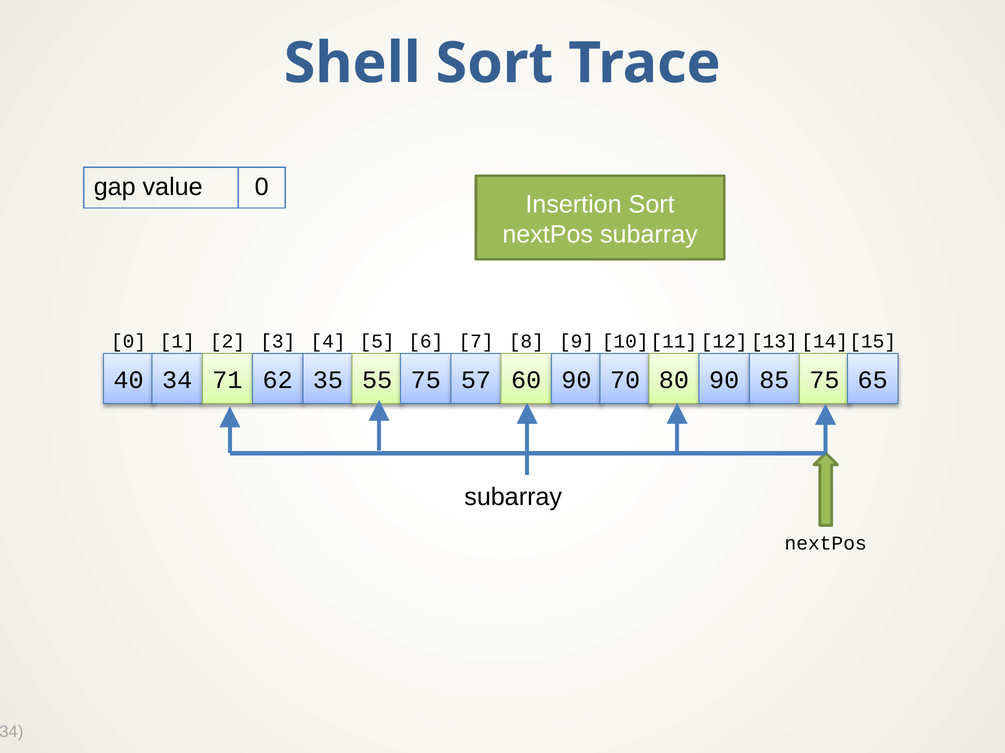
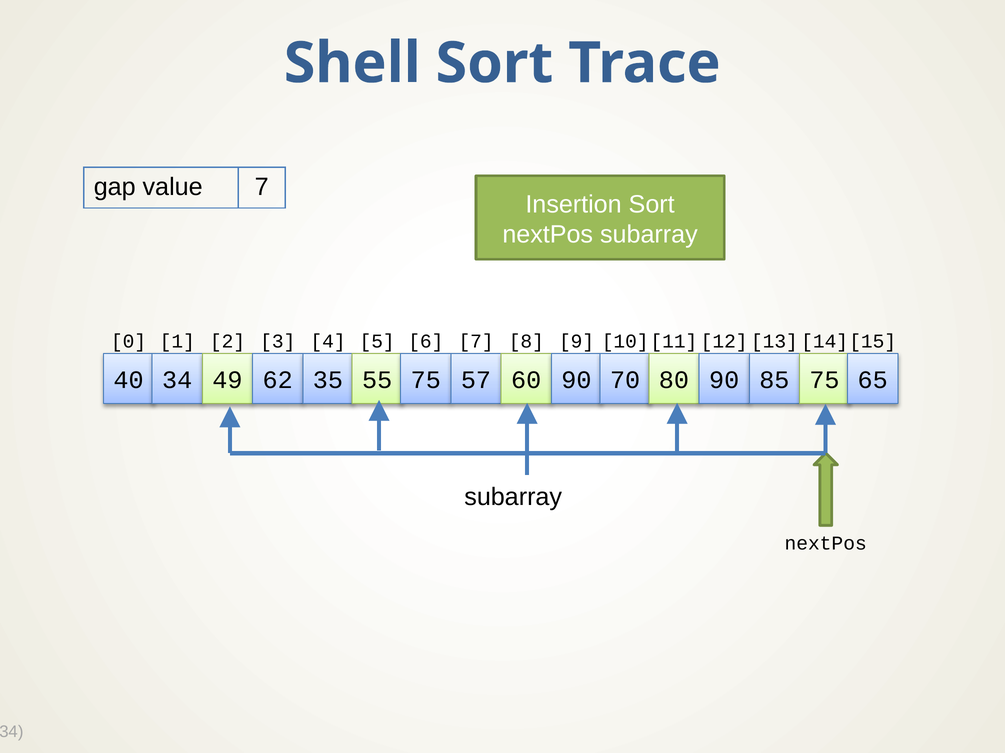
value 0: 0 -> 7 (262, 187)
71: 71 -> 49 (227, 381)
